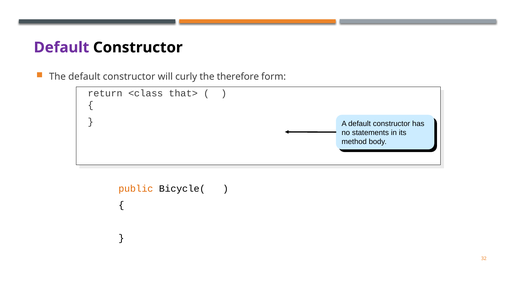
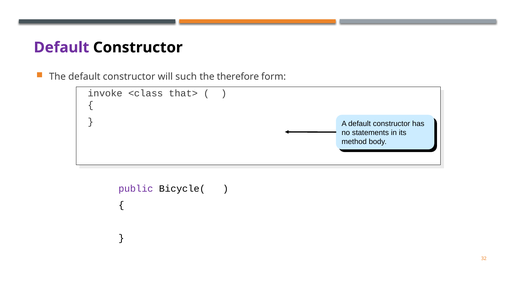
curly: curly -> such (186, 77)
return: return -> invoke (105, 94)
public colour: orange -> purple (136, 189)
